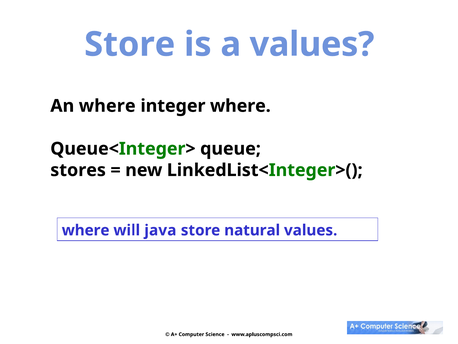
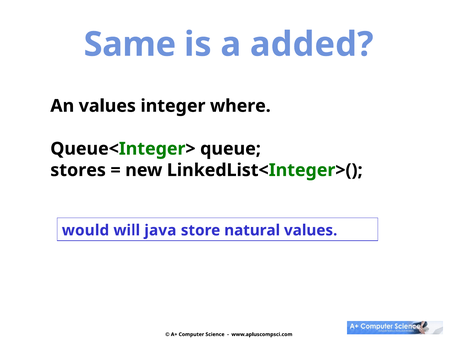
Store: Store -> Same (130, 44)
a values: values -> added (312, 44)
An where: where -> values (107, 106)
where: where -> would (86, 230)
